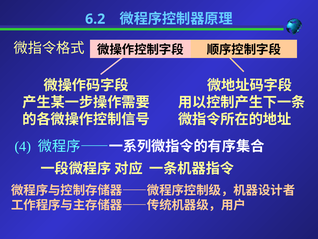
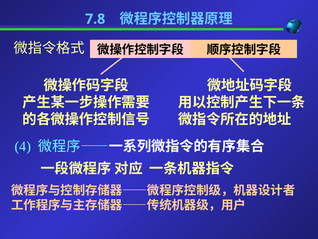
6.2: 6.2 -> 7.8 (95, 19)
